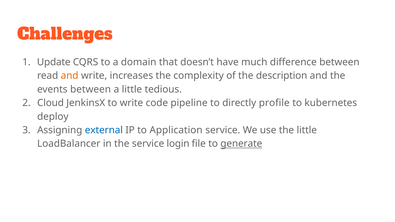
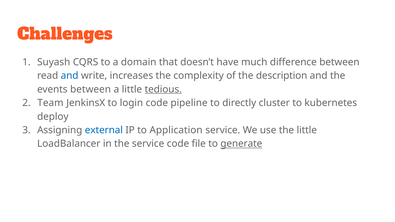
Update: Update -> Suyash (54, 62)
and colour: orange -> blue (70, 76)
tedious underline: none -> present (163, 89)
Cloud: Cloud -> Team (50, 103)
to write: write -> login (131, 103)
profile: profile -> cluster (274, 103)
service login: login -> code (178, 144)
